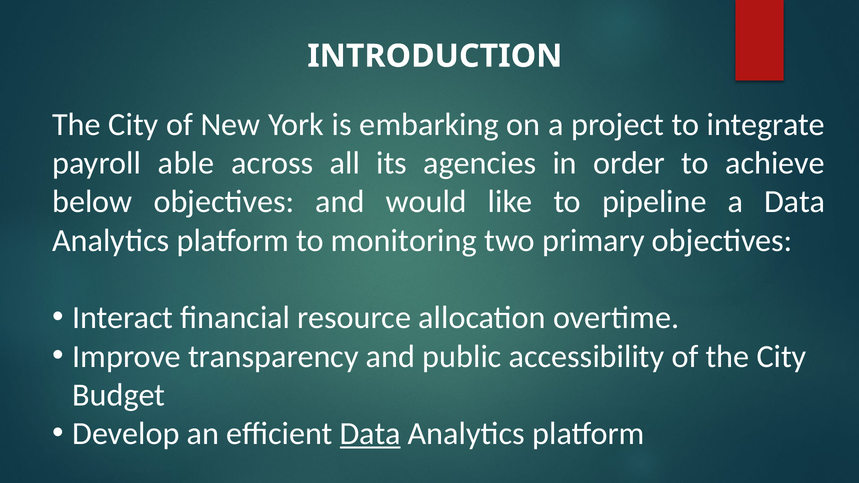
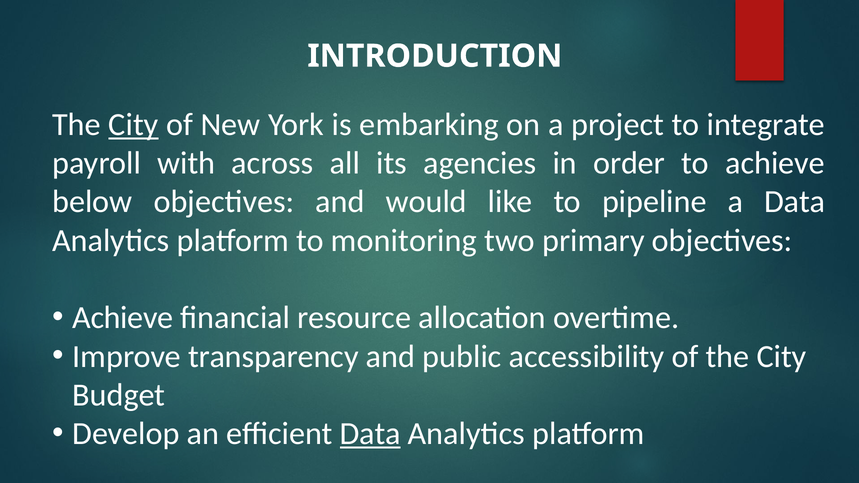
City underline: none -> present (133, 125)
able: able -> with (186, 163)
Interact: Interact -> Achieve (123, 318)
